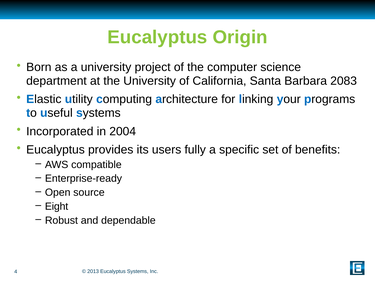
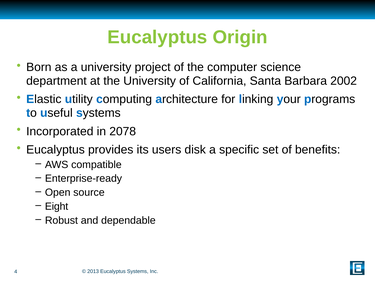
2083: 2083 -> 2002 (344, 81)
2004: 2004 -> 2078 (123, 131)
fully: fully -> disk (195, 150)
